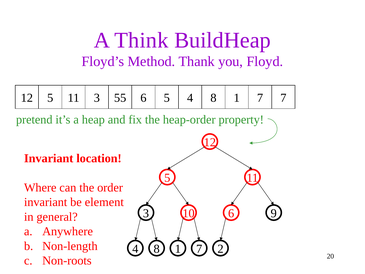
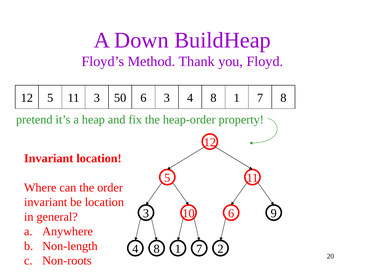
Think: Think -> Down (141, 40)
55: 55 -> 50 (120, 98)
6 5: 5 -> 3 (167, 98)
7 7: 7 -> 8 (283, 98)
be element: element -> location (104, 202)
